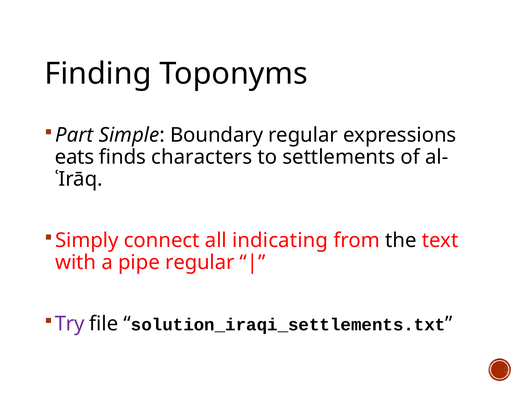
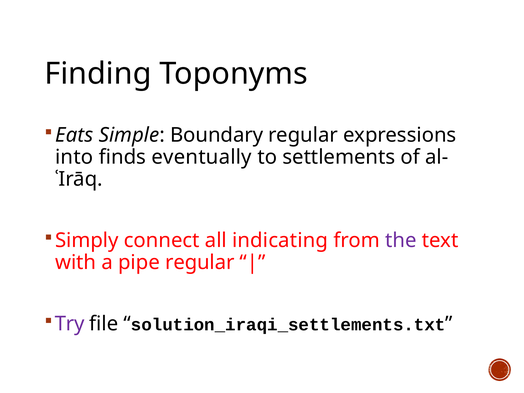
Part: Part -> Eats (74, 135)
eats: eats -> into (74, 157)
characters: characters -> eventually (202, 157)
the colour: black -> purple (401, 240)
